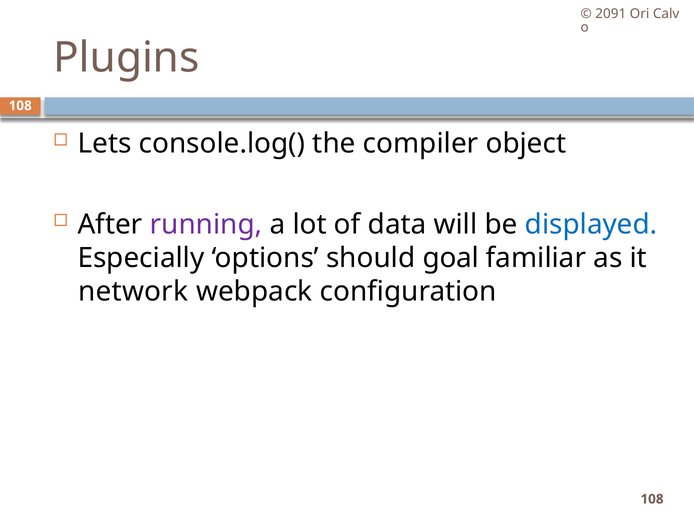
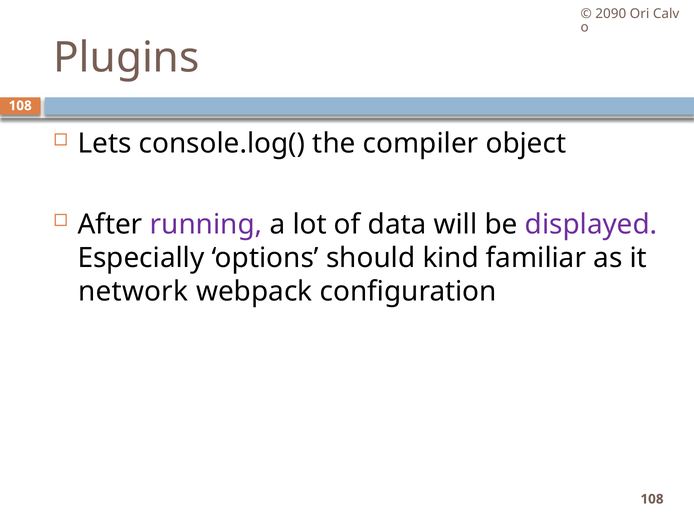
2091: 2091 -> 2090 (611, 14)
displayed colour: blue -> purple (591, 224)
goal: goal -> kind (451, 258)
